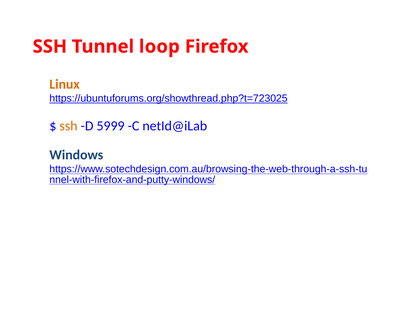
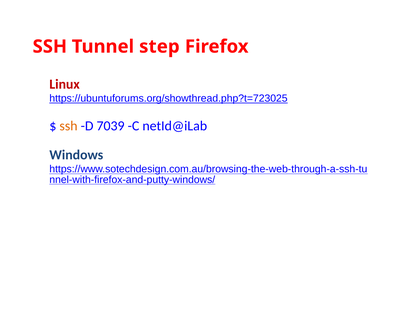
loop: loop -> step (159, 46)
Linux colour: orange -> red (65, 84)
5999: 5999 -> 7039 (111, 125)
